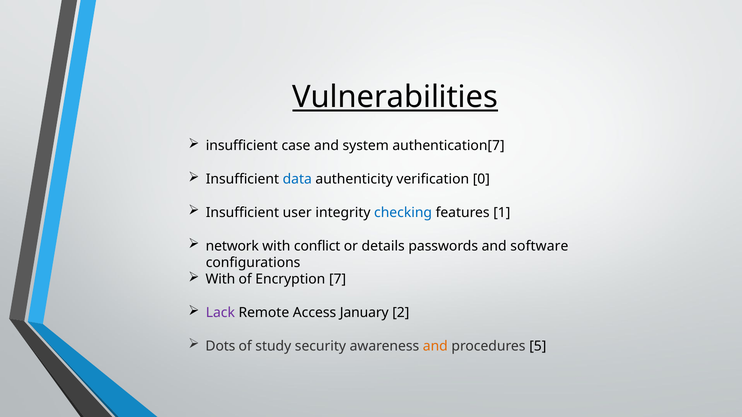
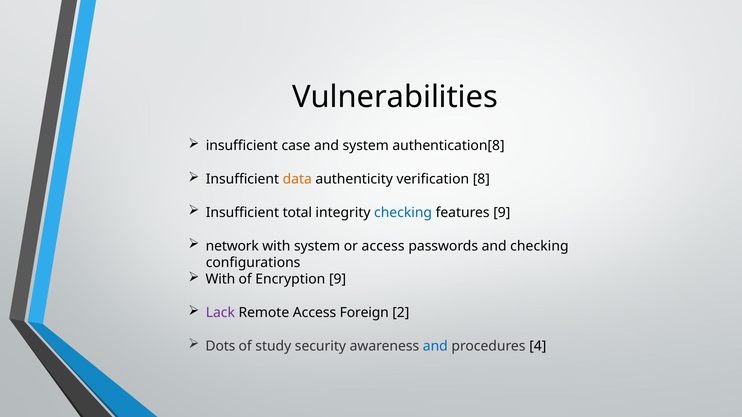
Vulnerabilities underline: present -> none (395, 97)
authentication[7: authentication[7 -> authentication[8 (448, 146)
data colour: blue -> orange (297, 179)
0: 0 -> 8 (481, 179)
user: user -> total (297, 213)
features 1: 1 -> 9 (502, 213)
with conflict: conflict -> system (317, 246)
or details: details -> access (383, 246)
and software: software -> checking (539, 246)
Encryption 7: 7 -> 9 (338, 280)
January: January -> Foreign (364, 313)
and colour: orange -> blue (435, 346)
5: 5 -> 4 (538, 346)
